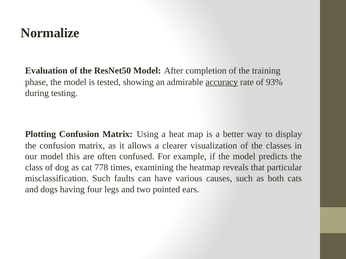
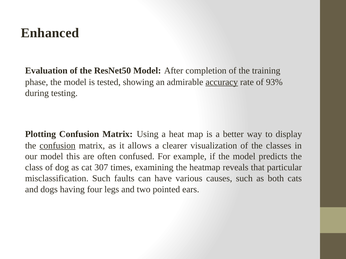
Normalize: Normalize -> Enhanced (50, 33)
confusion underline: none -> present (58, 146)
778: 778 -> 307 (101, 168)
